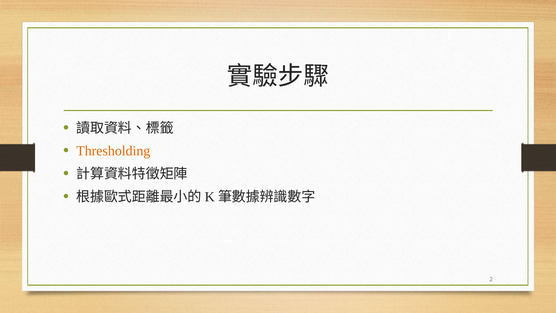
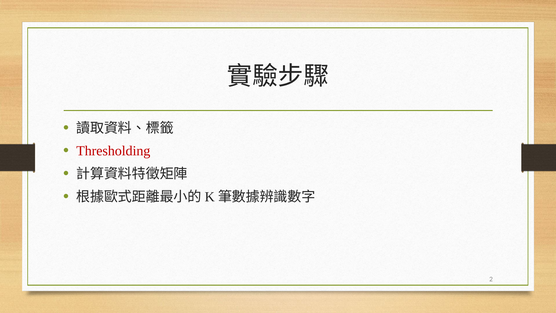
Thresholding colour: orange -> red (113, 151)
